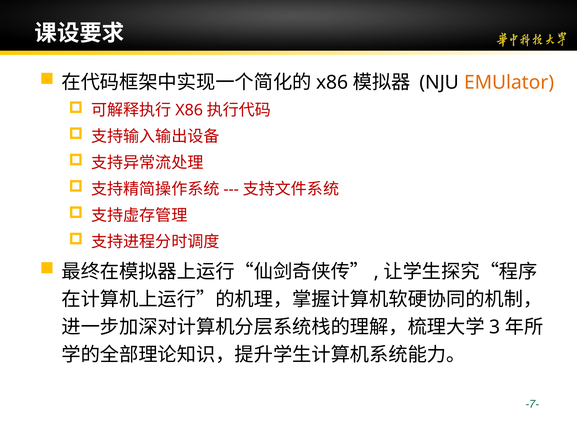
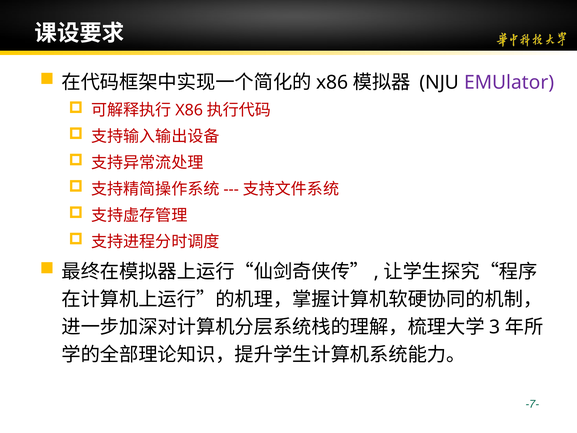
EMUlator colour: orange -> purple (509, 82)
